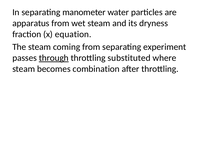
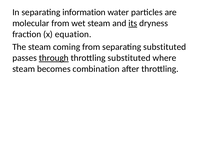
manometer: manometer -> information (84, 12)
apparatus: apparatus -> molecular (31, 23)
its underline: none -> present (133, 23)
separating experiment: experiment -> substituted (165, 47)
